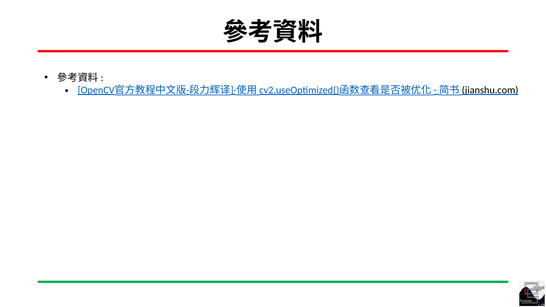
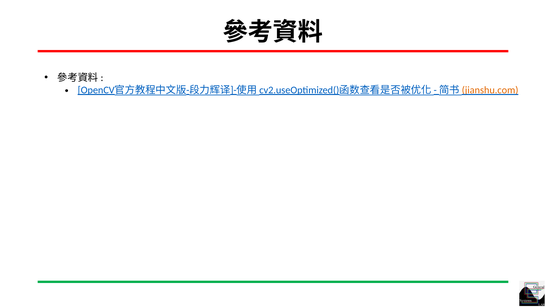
jianshu.com colour: black -> orange (490, 90)
